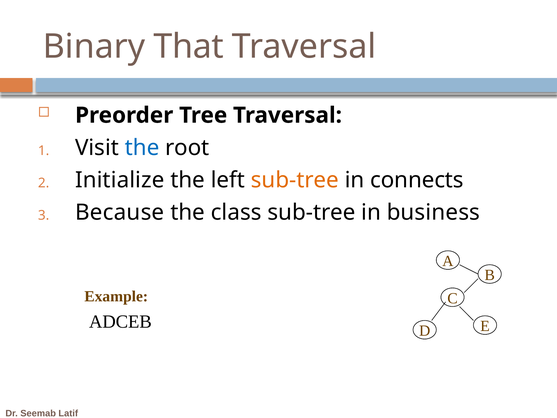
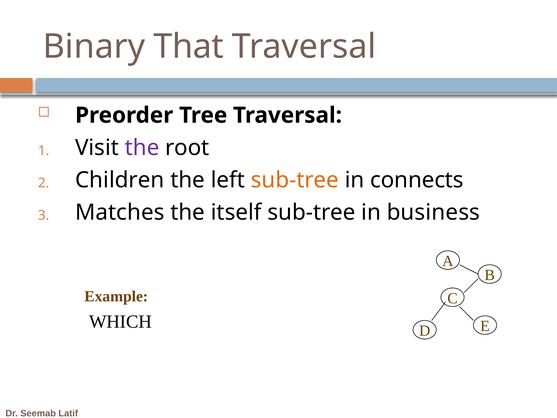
the colour: blue -> purple (142, 148)
Initialize: Initialize -> Children (120, 180)
Because: Because -> Matches (120, 212)
class: class -> itself (236, 212)
ADCEB: ADCEB -> WHICH (120, 322)
